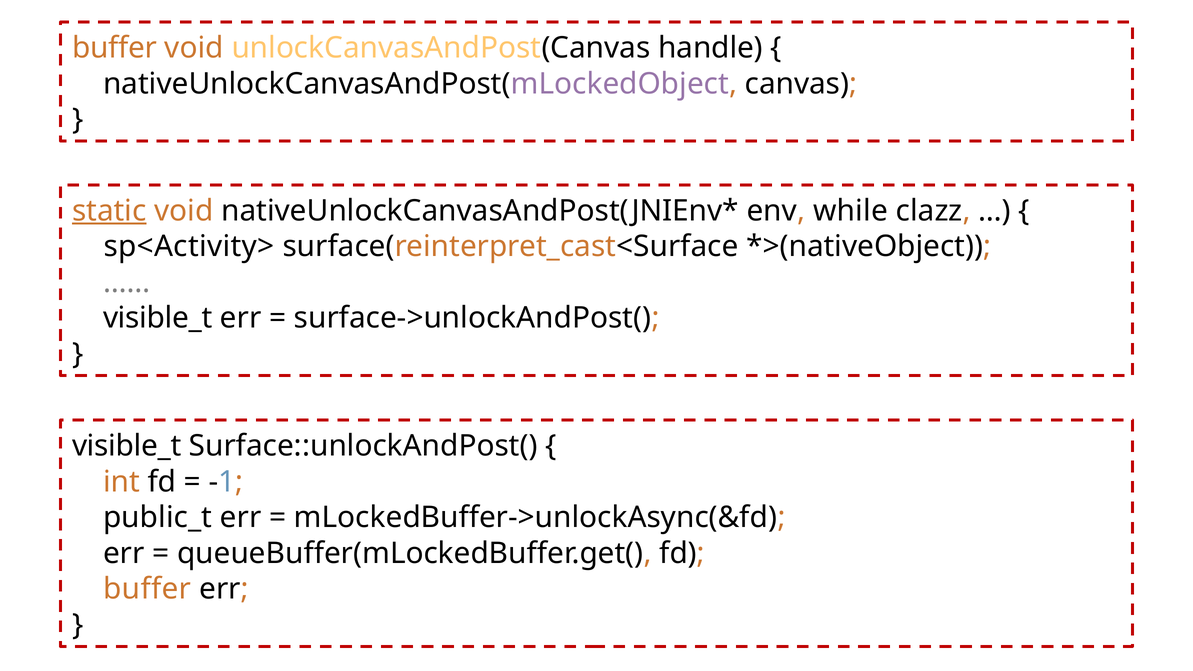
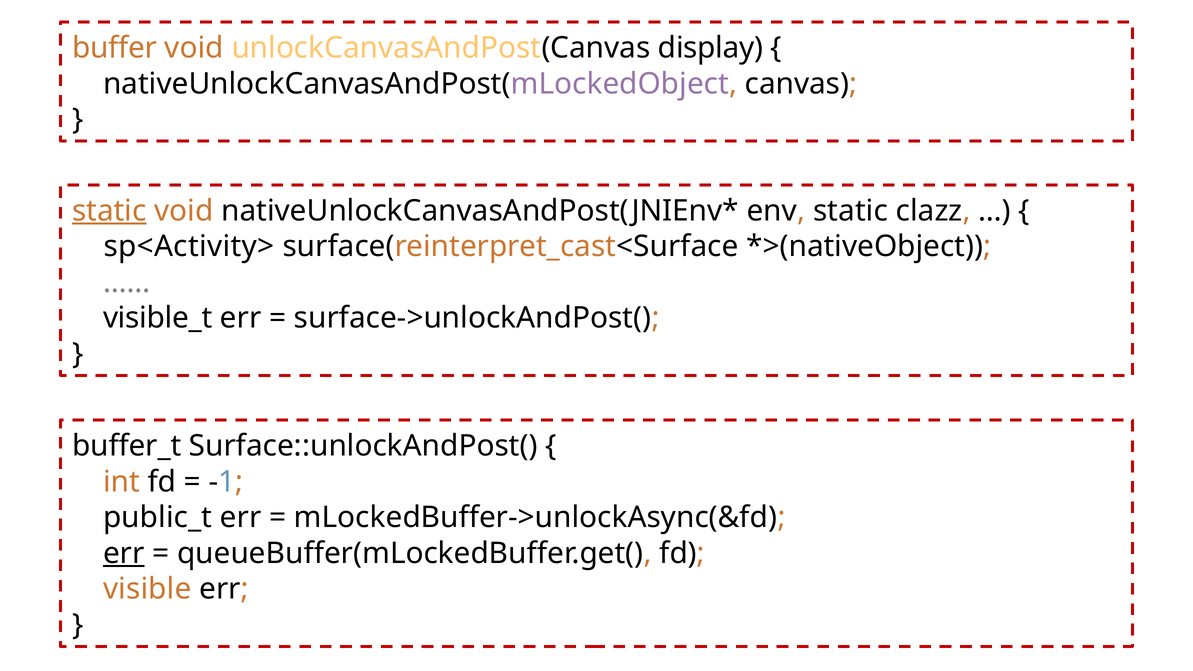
handle: handle -> display (711, 48)
env while: while -> static (851, 211)
visible_t: visible_t -> buffer_t (127, 446)
err underline: none -> present (124, 553)
buffer: buffer -> visible (147, 589)
